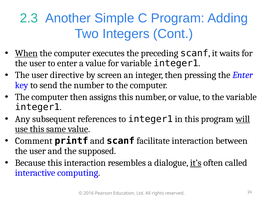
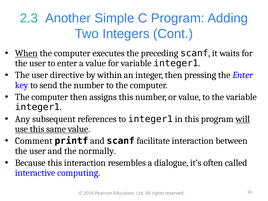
screen: screen -> within (110, 75)
supposed: supposed -> normally (97, 151)
it’s underline: present -> none (196, 163)
